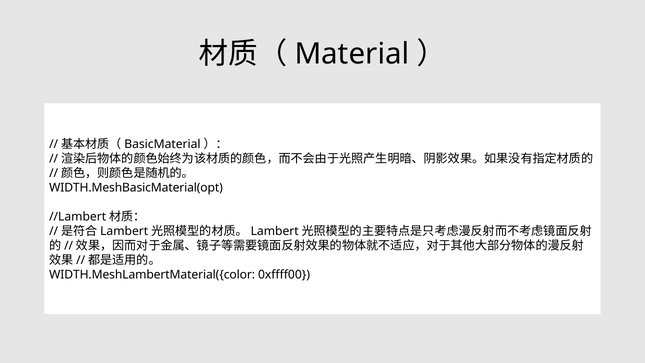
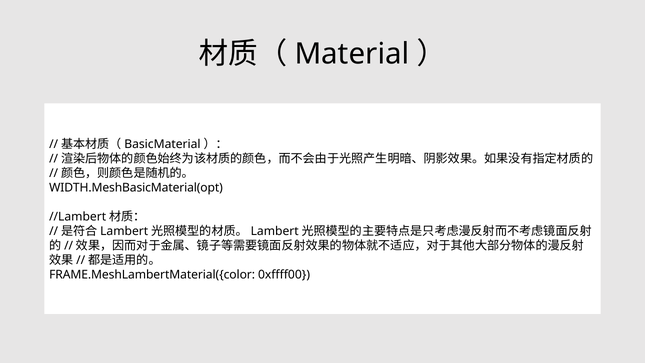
WIDTH.MeshLambertMaterial({color: WIDTH.MeshLambertMaterial({color -> FRAME.MeshLambertMaterial({color (152, 275)
